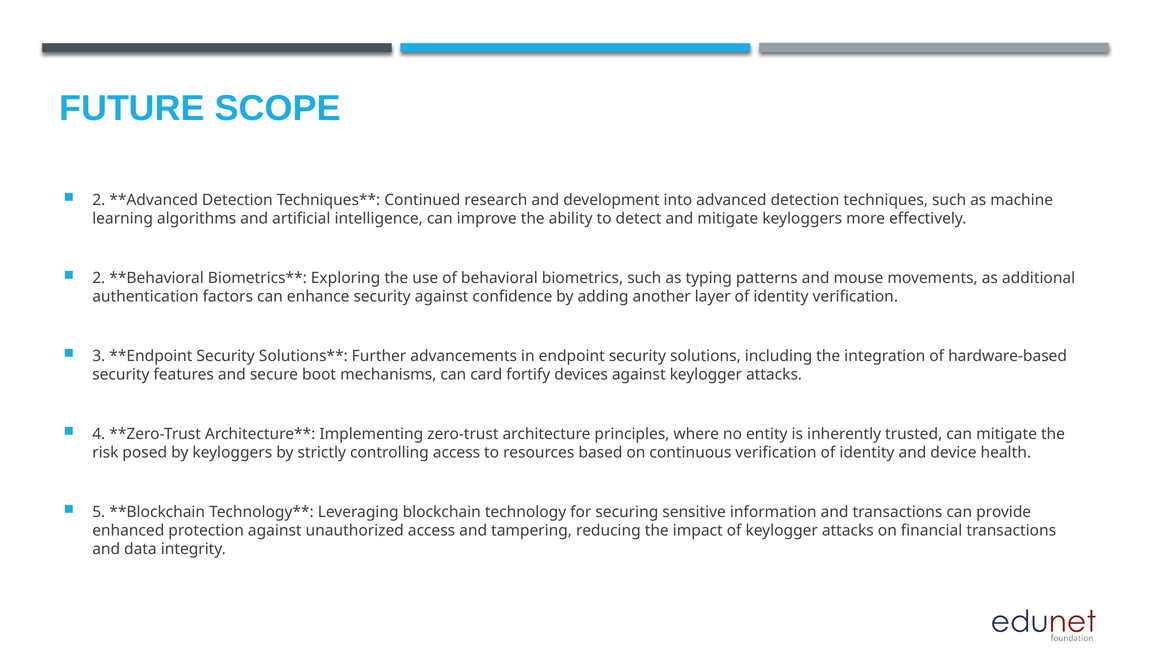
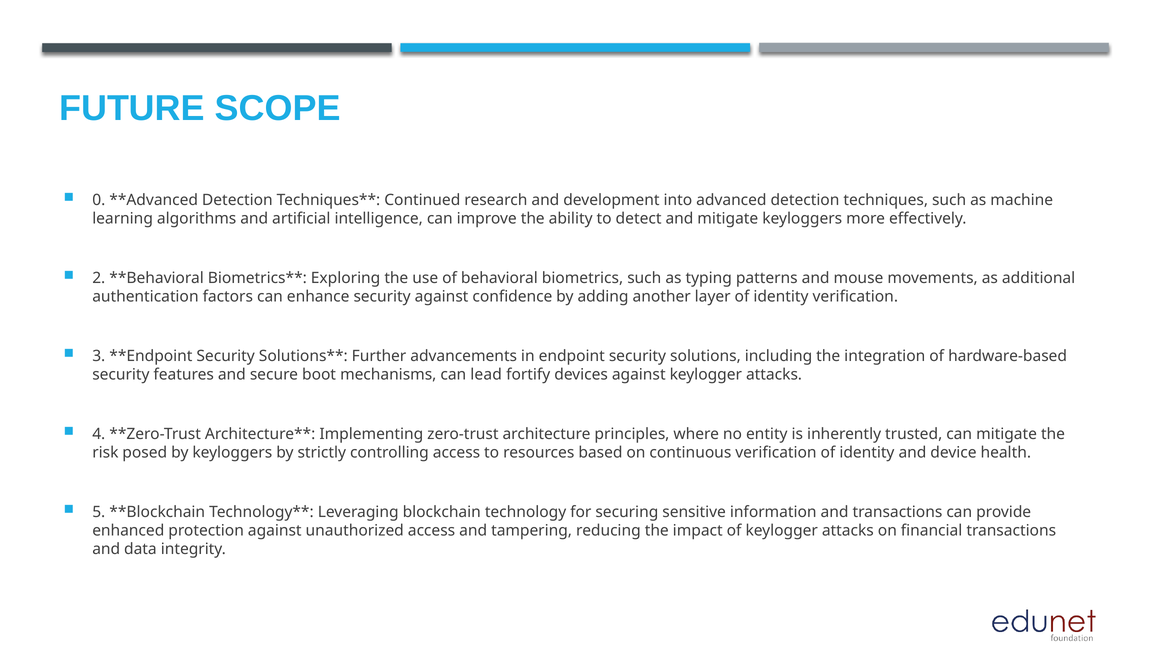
2: 2 -> 0 (99, 200)
card: card -> lead (486, 374)
